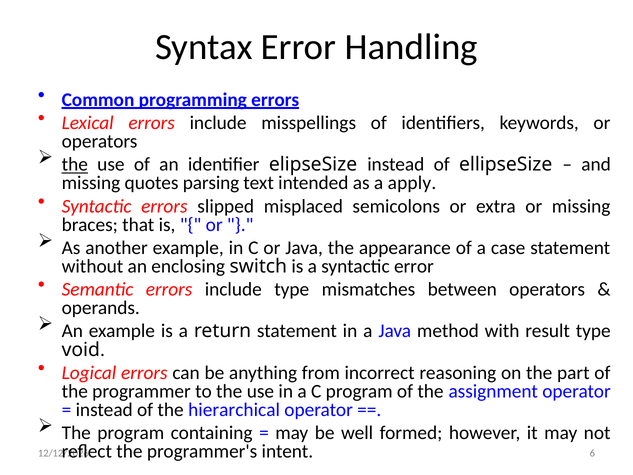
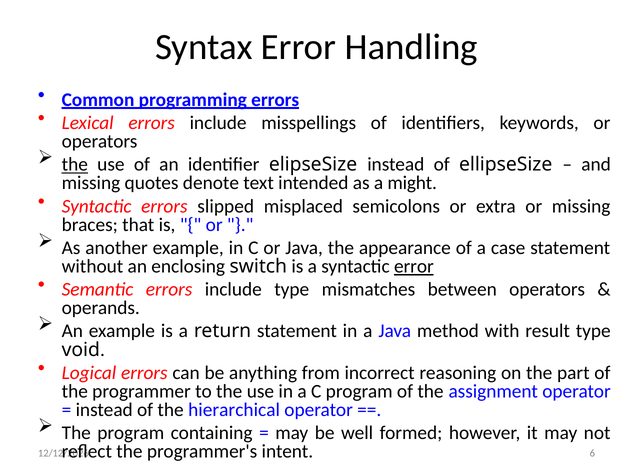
parsing: parsing -> denote (211, 183)
apply: apply -> might (412, 183)
error underline: none -> present (414, 266)
